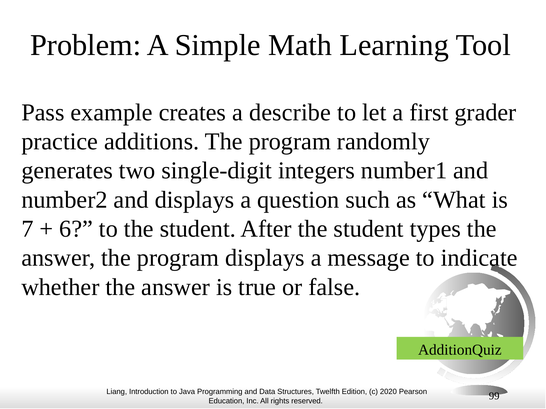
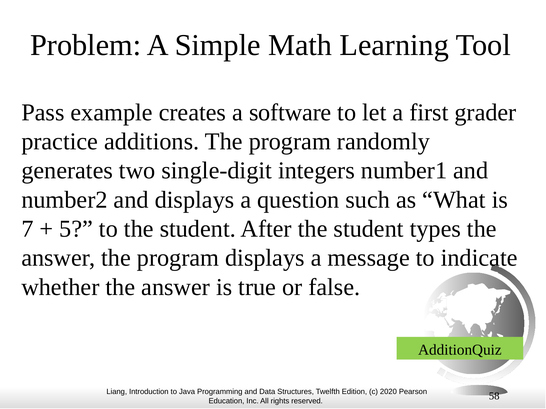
describe: describe -> software (290, 113)
6: 6 -> 5 (76, 229)
99: 99 -> 58 (494, 396)
